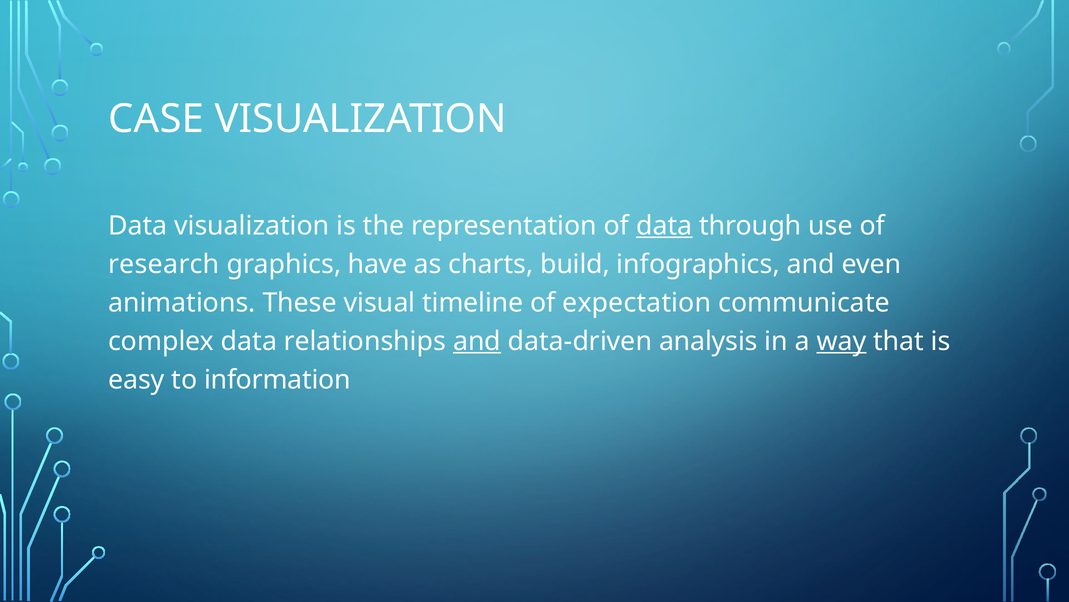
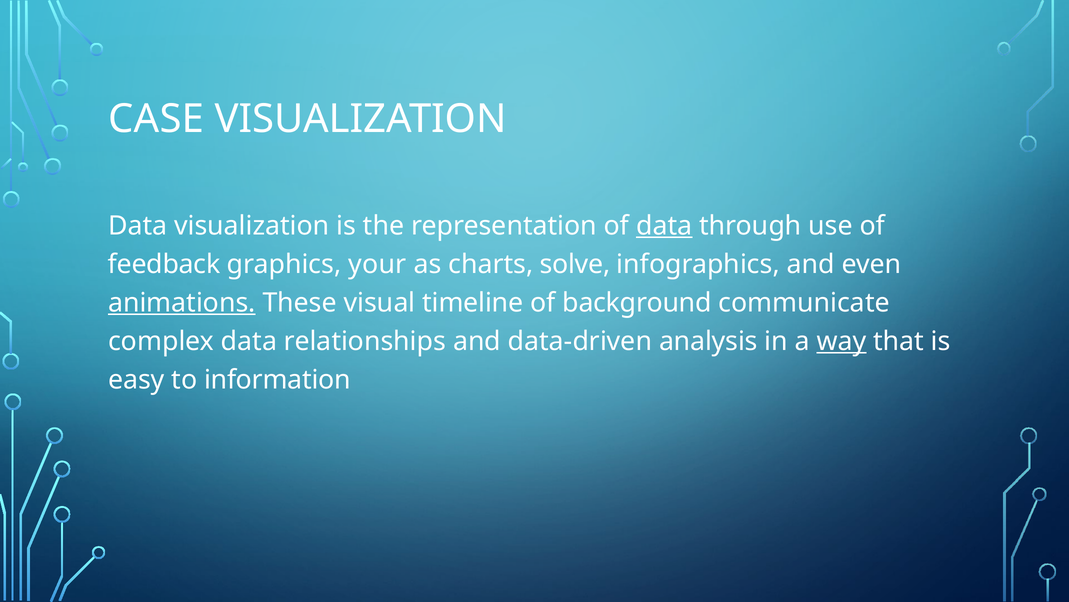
research: research -> feedback (164, 264)
have: have -> your (377, 264)
build: build -> solve (575, 264)
animations underline: none -> present (182, 303)
expectation: expectation -> background (637, 303)
and underline: present -> none (477, 341)
